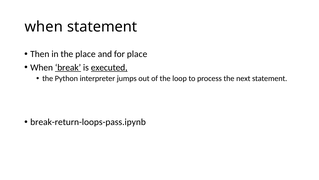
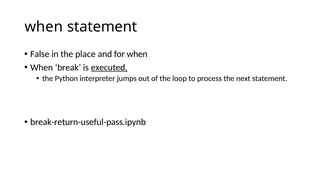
Then: Then -> False (40, 54)
for place: place -> when (137, 54)
break underline: present -> none (68, 67)
break-return-loops-pass.ipynb: break-return-loops-pass.ipynb -> break-return-useful-pass.ipynb (88, 122)
